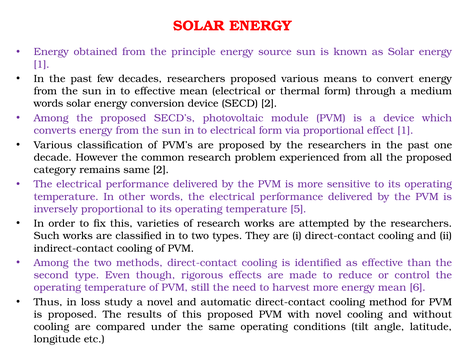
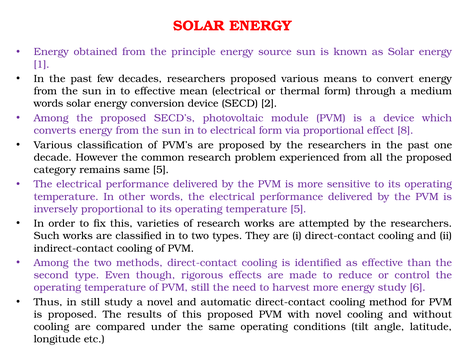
effect 1: 1 -> 8 (405, 130)
same 2: 2 -> 5 (161, 170)
energy mean: mean -> study (392, 287)
in loss: loss -> still (91, 302)
